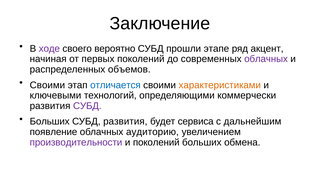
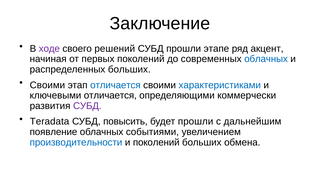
вероятно: вероятно -> решений (115, 49)
облачных colour: purple -> blue (266, 59)
распределенных объемов: объемов -> больших (129, 69)
характеристиками colour: orange -> blue (220, 85)
ключевыми технологий: технологий -> отличается (110, 96)
Больших: Больших -> Teradata (50, 122)
СУБД развития: развития -> повысить (125, 122)
будет сервиса: сервиса -> прошли (196, 122)
аудиторию: аудиторию -> событиями (152, 132)
производительности colour: purple -> blue (76, 142)
